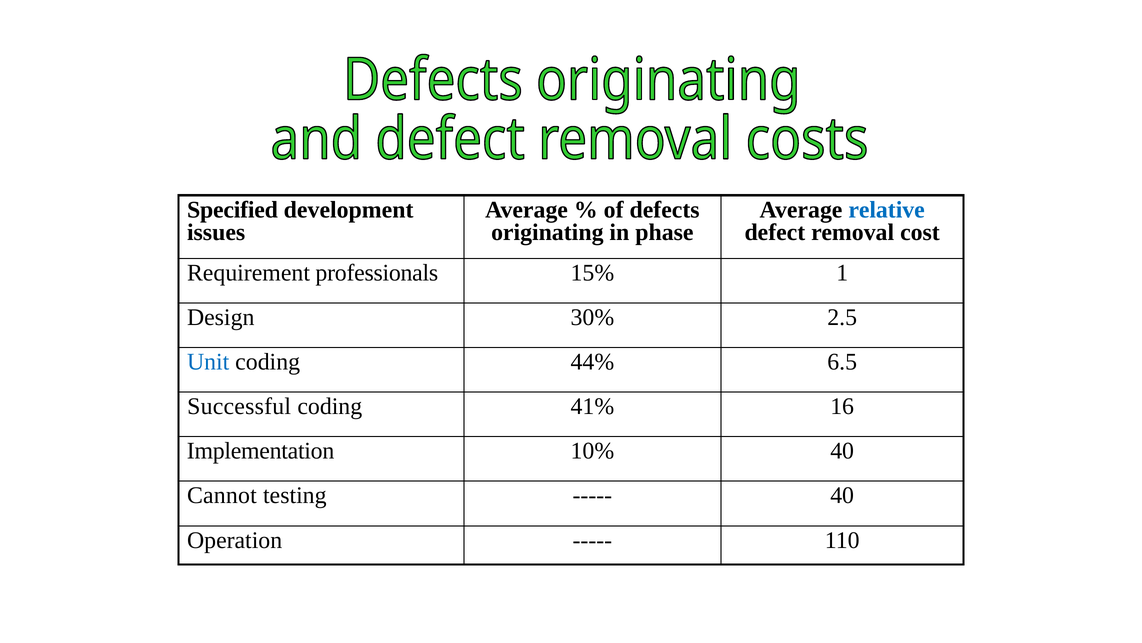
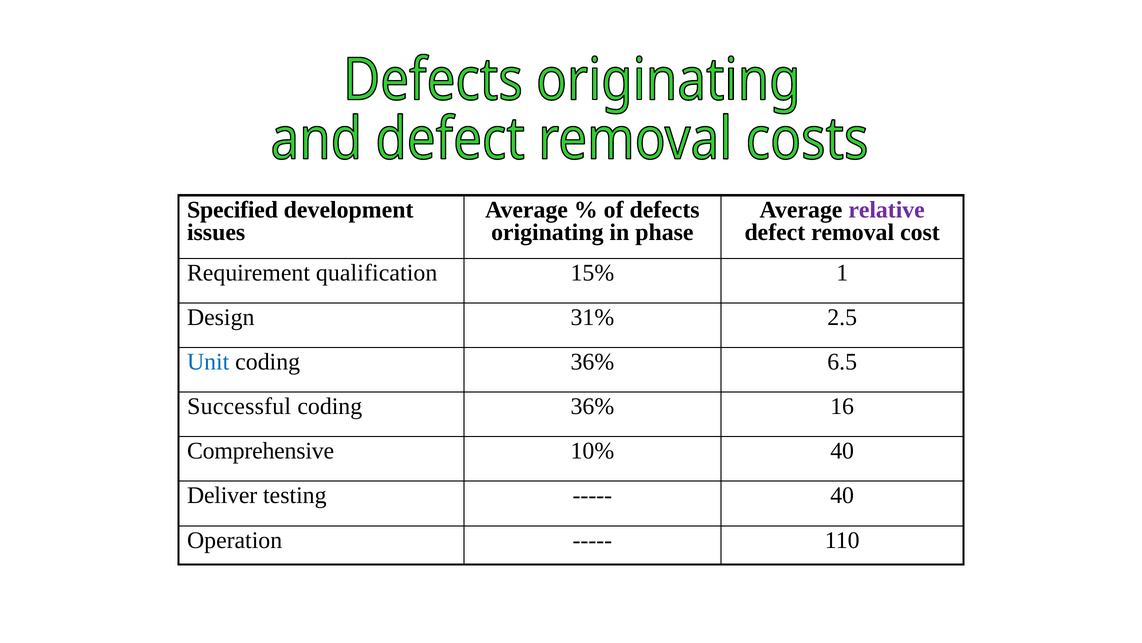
relative colour: blue -> purple (887, 209)
professionals: professionals -> qualification (377, 273)
30%: 30% -> 31% (592, 317)
44%: 44% -> 36% (592, 362)
41%: 41% -> 36% (592, 406)
Implementation: Implementation -> Comprehensive (261, 450)
Cannot: Cannot -> Deliver (222, 495)
